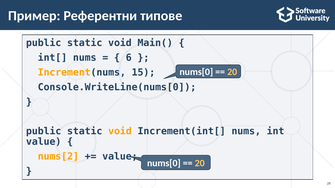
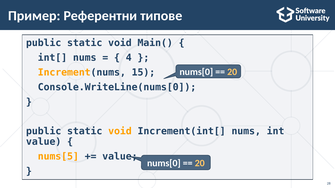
6: 6 -> 4 (129, 58)
nums[2: nums[2 -> nums[5 (58, 157)
